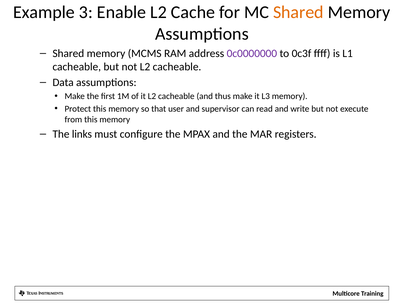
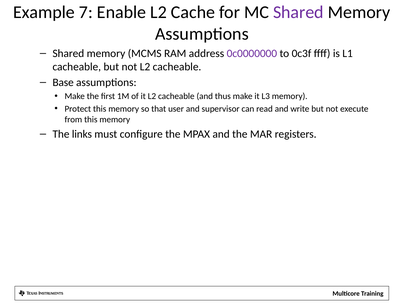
3: 3 -> 7 (86, 12)
Shared colour: orange -> purple (298, 12)
Data: Data -> Base (63, 83)
